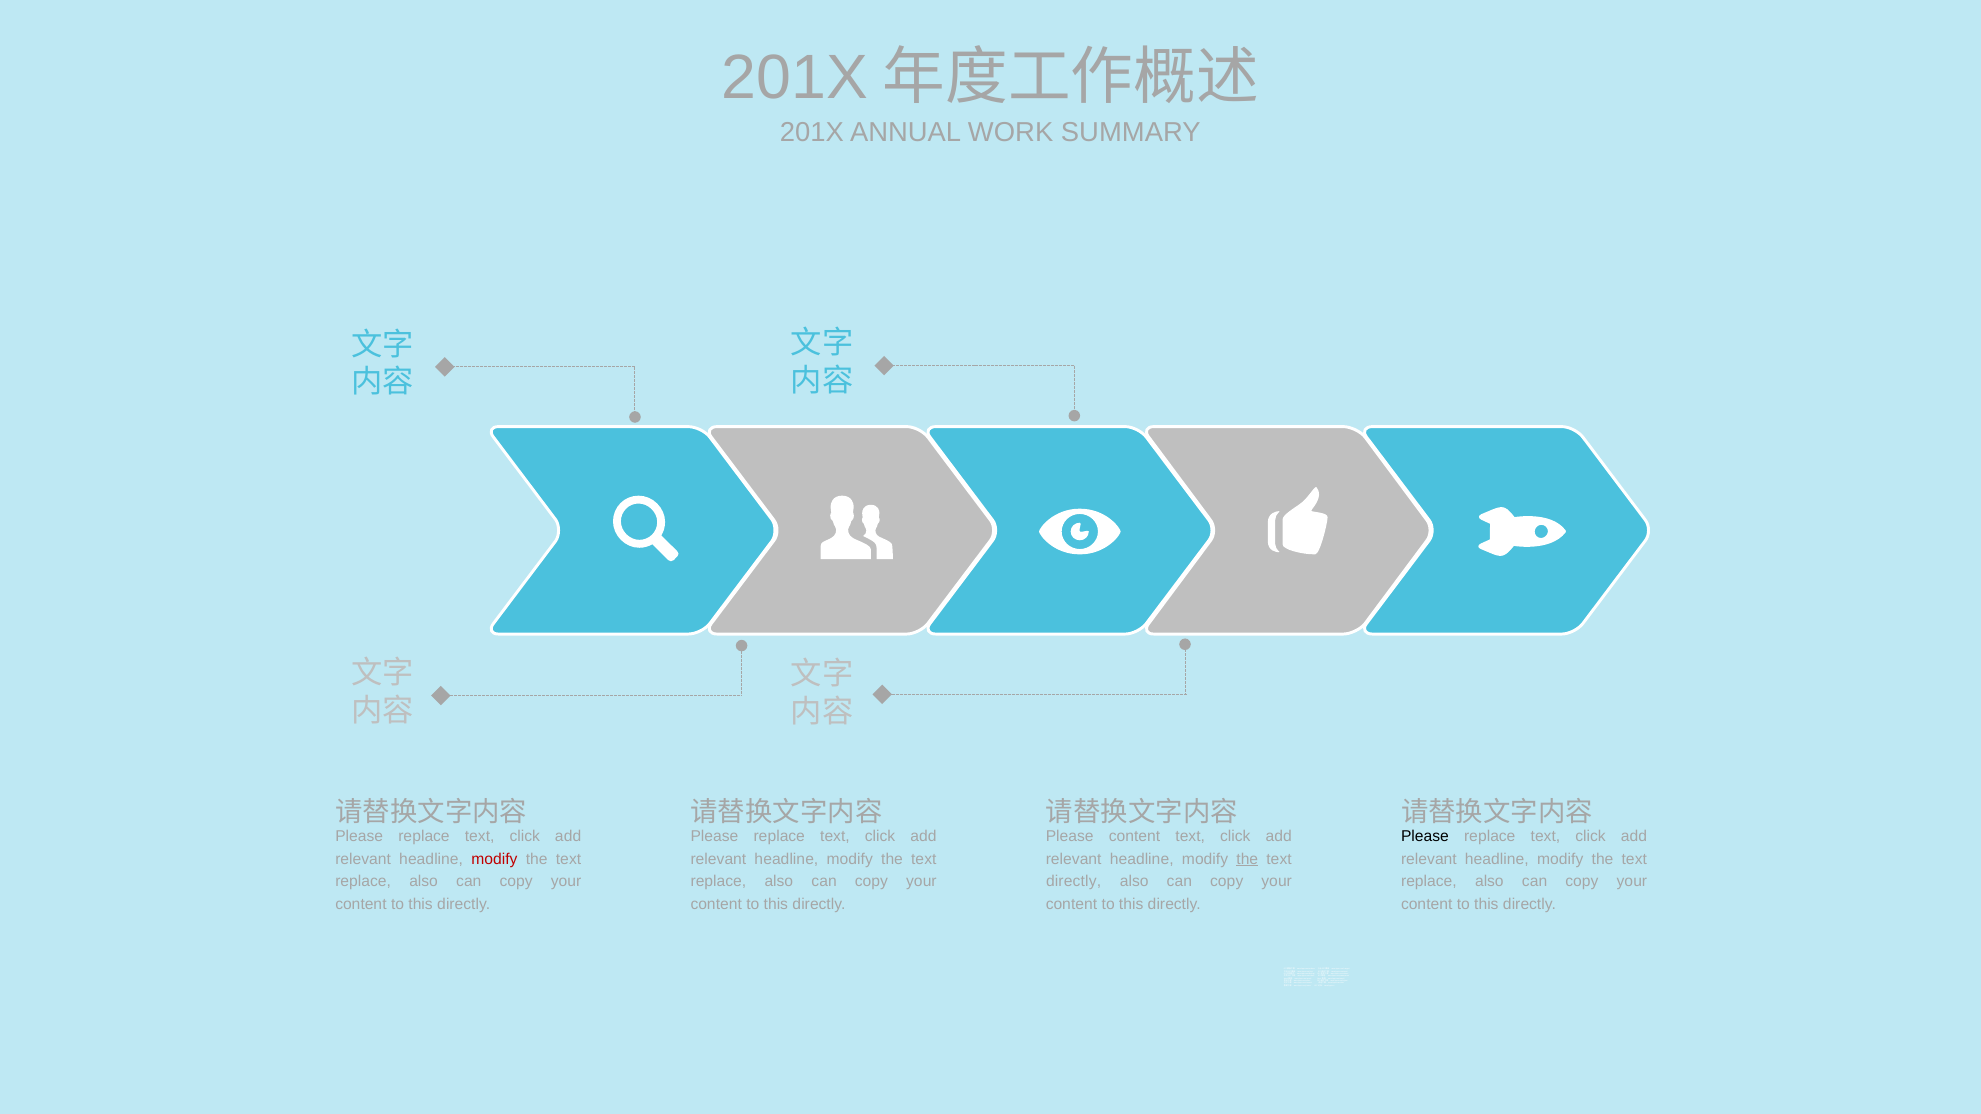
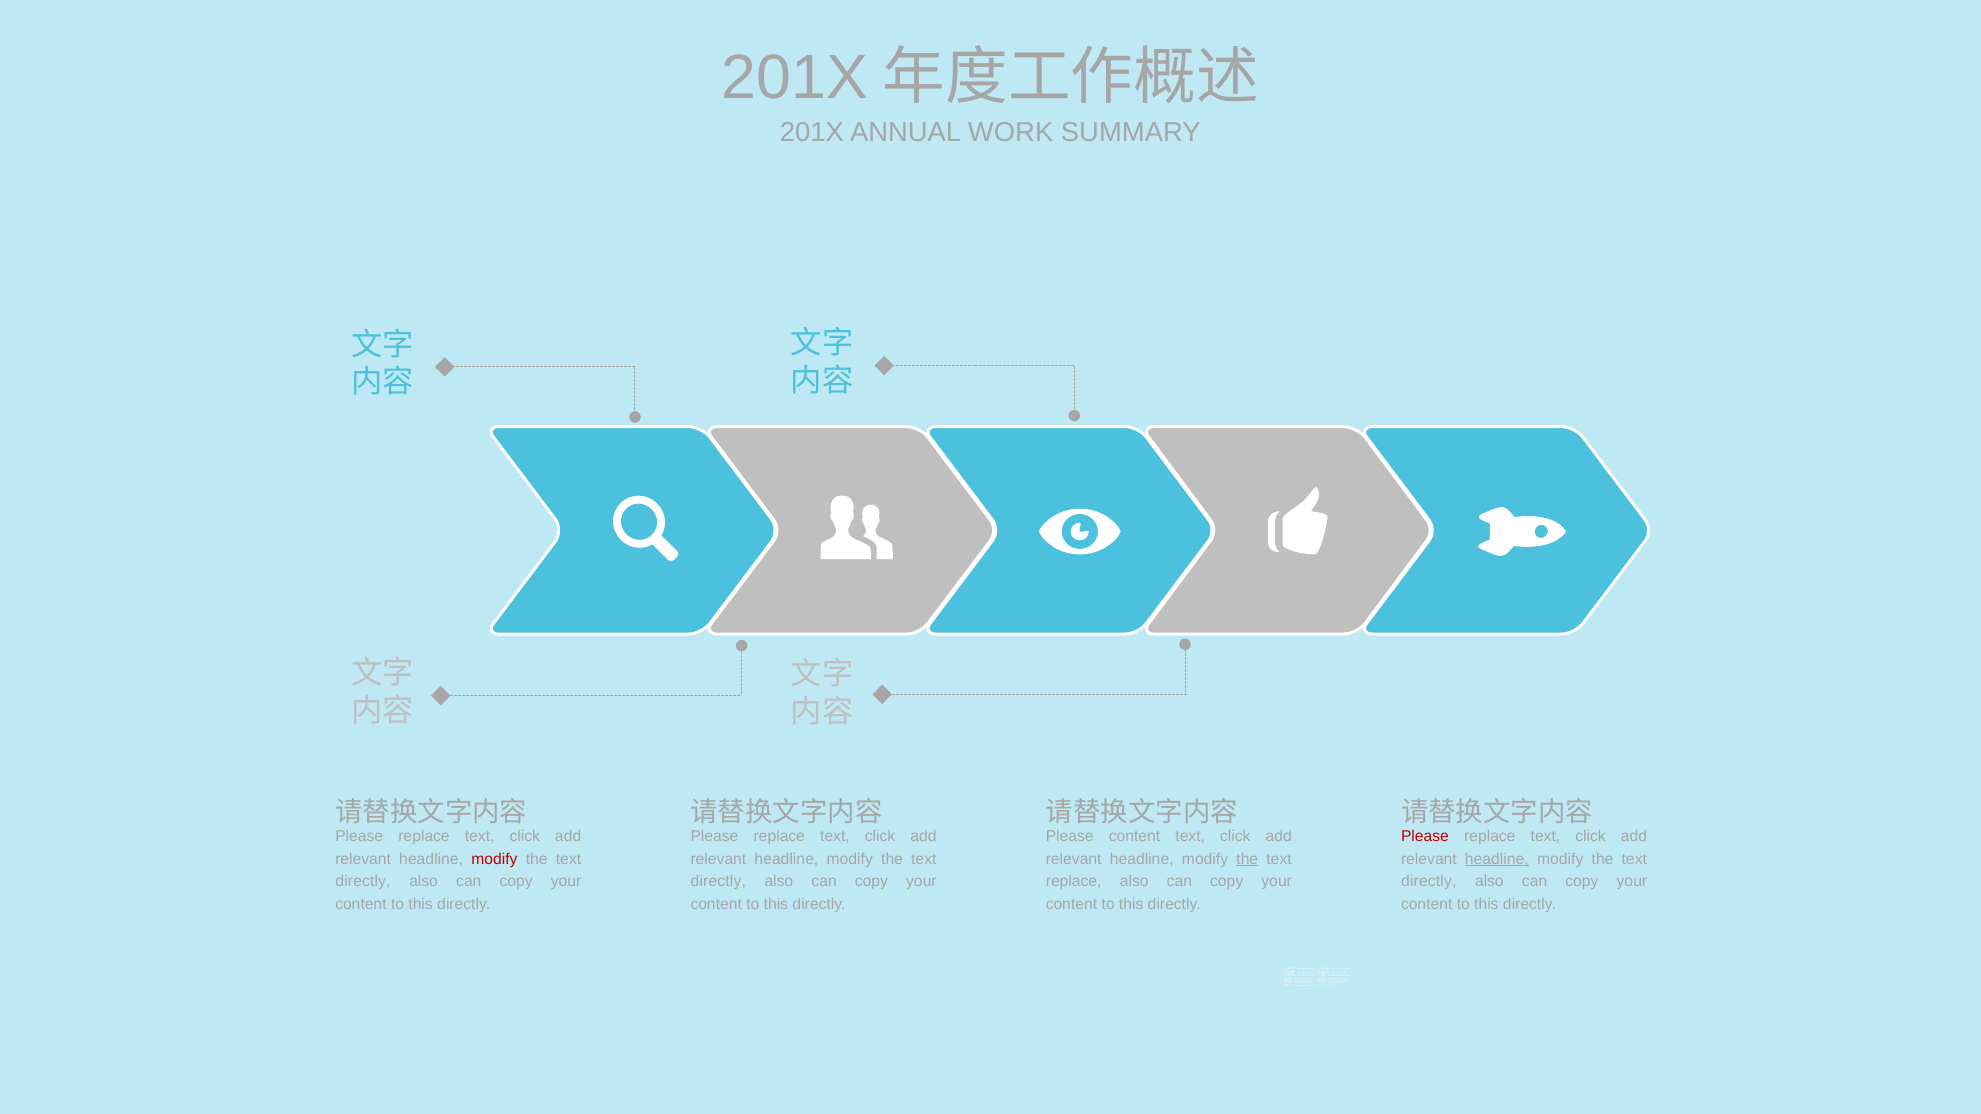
Please colour: black -> red (1425, 837)
headline underline: none -> present (1497, 859)
replace: replace -> directly (363, 882)
replace: replace -> directly (718, 882)
directly: directly -> replace (1074, 882)
replace: replace -> directly (1429, 882)
